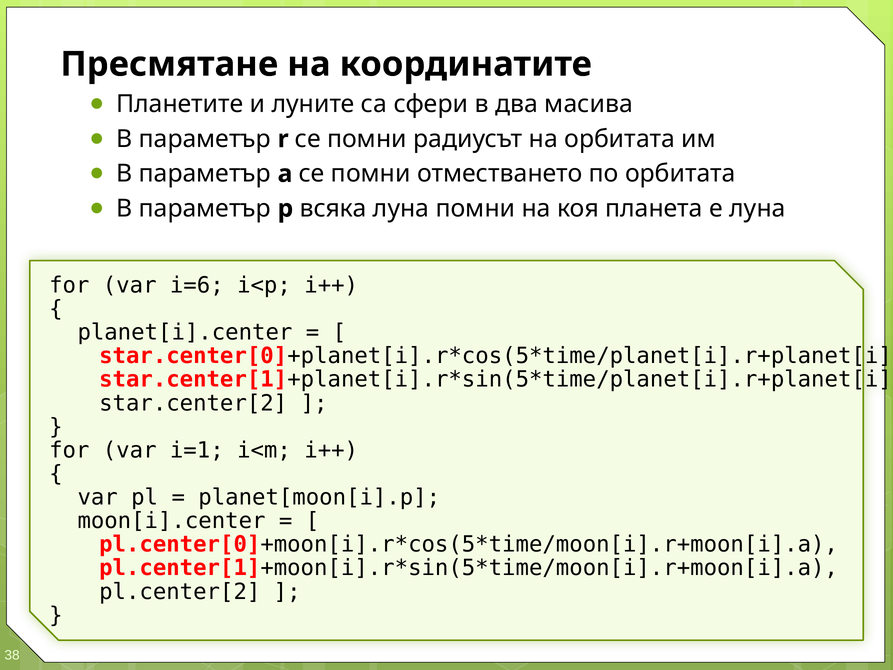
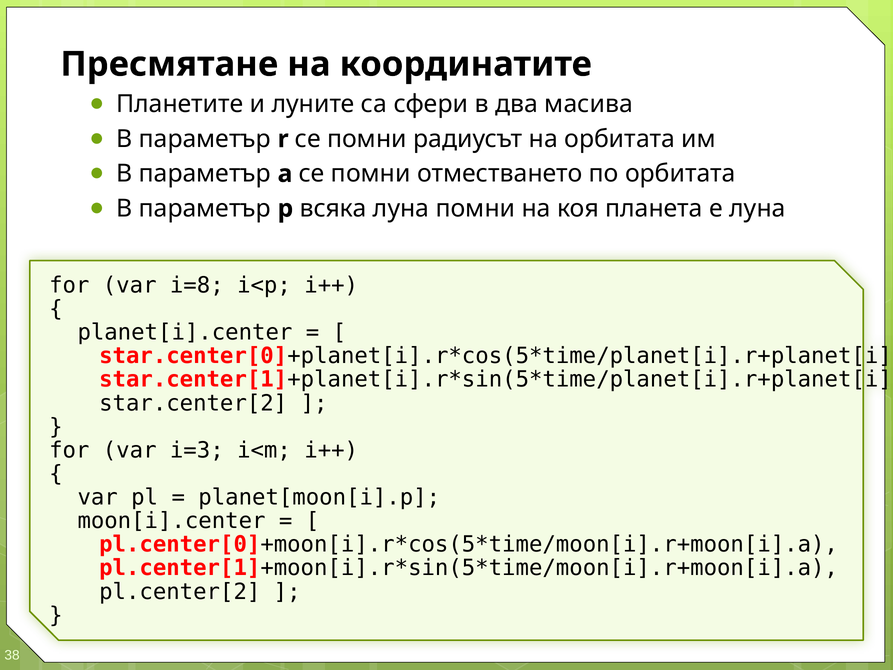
i=6: i=6 -> i=8 (197, 285)
i=1: i=1 -> i=3 (197, 450)
